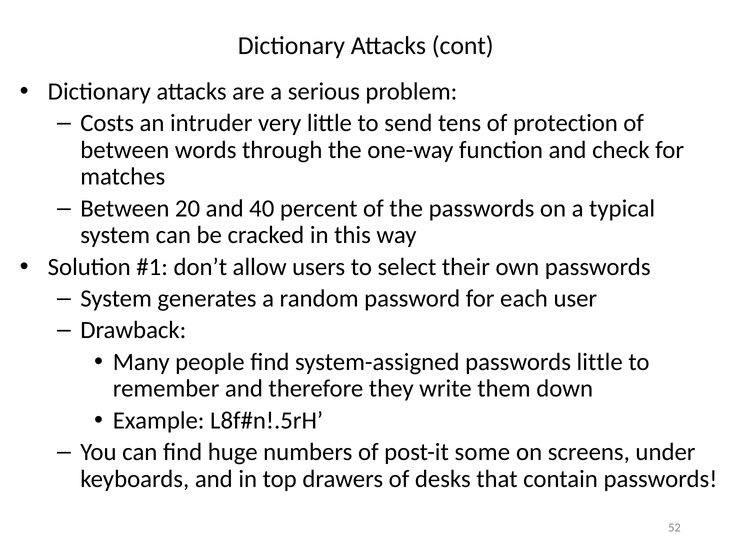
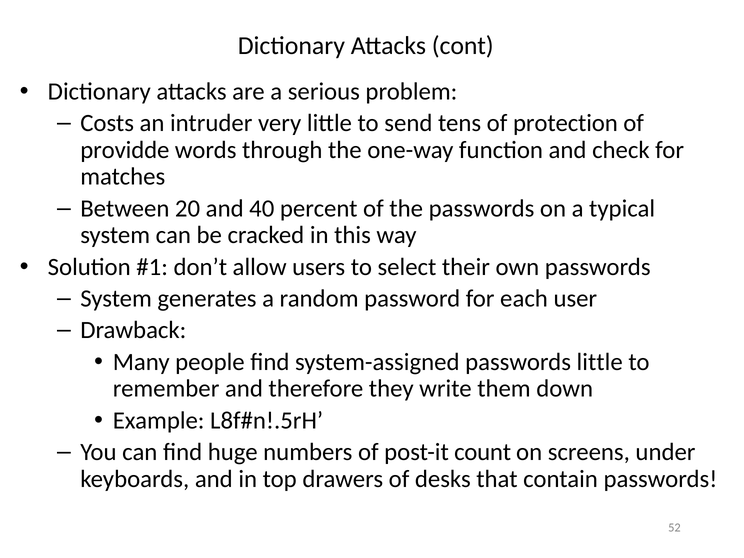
between: between -> providde (125, 150)
some: some -> count (483, 452)
